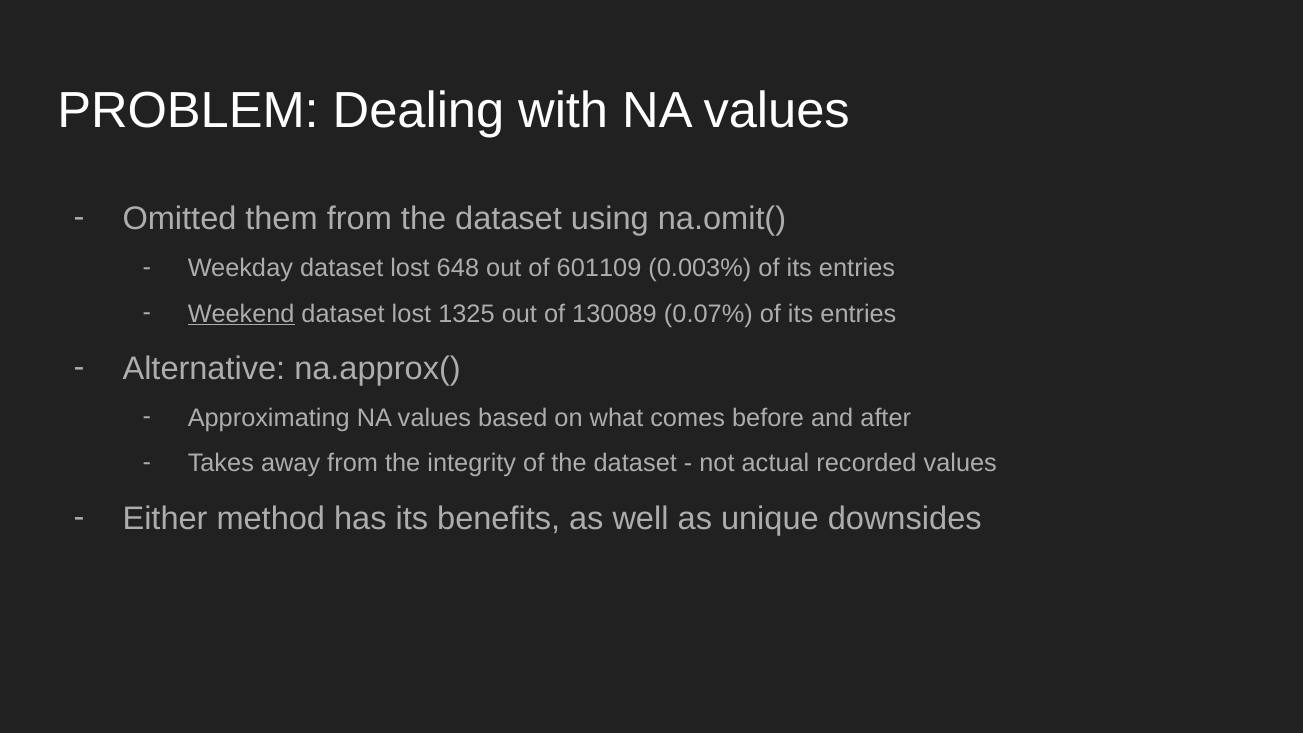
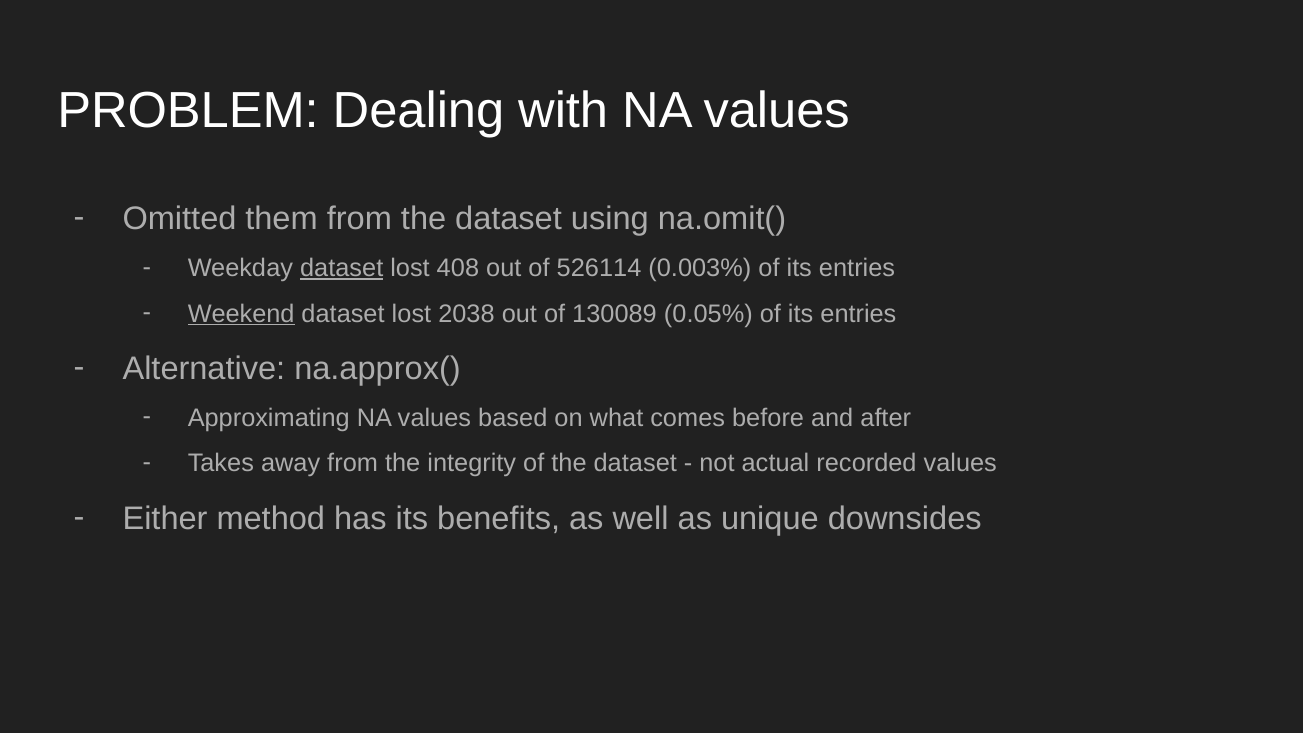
dataset underline: none -> present (342, 268)
648: 648 -> 408 (458, 268)
601109: 601109 -> 526114 (599, 268)
1325: 1325 -> 2038 (466, 314)
0.07%: 0.07% -> 0.05% (708, 314)
